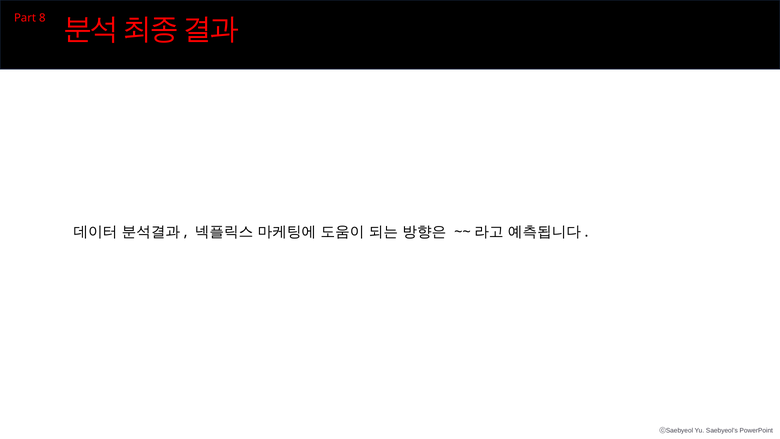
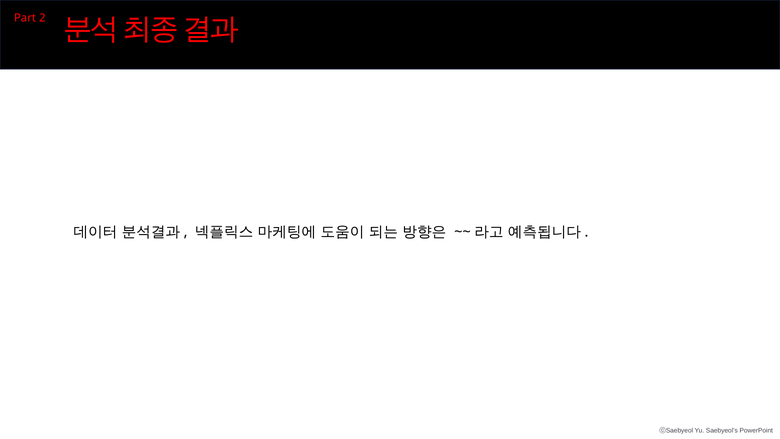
8: 8 -> 2 (42, 18)
